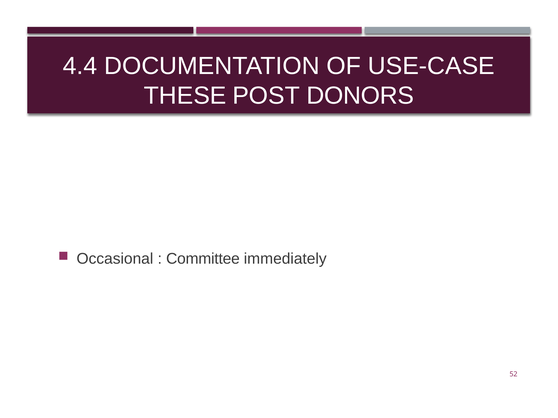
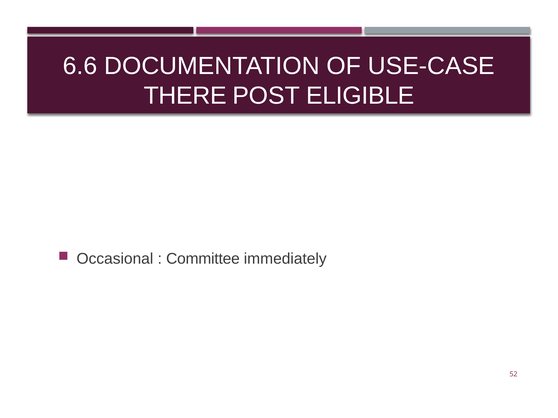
4.4: 4.4 -> 6.6 (80, 66)
THESE: THESE -> THERE (185, 96)
DONORS: DONORS -> ELIGIBLE (360, 96)
